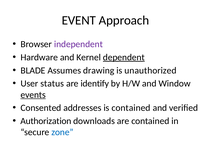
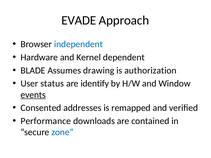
EVENT: EVENT -> EVADE (79, 20)
independent colour: purple -> blue (78, 44)
dependent underline: present -> none (124, 57)
unauthorized: unauthorized -> authorization (150, 71)
is contained: contained -> remapped (131, 108)
Authorization: Authorization -> Performance (46, 121)
